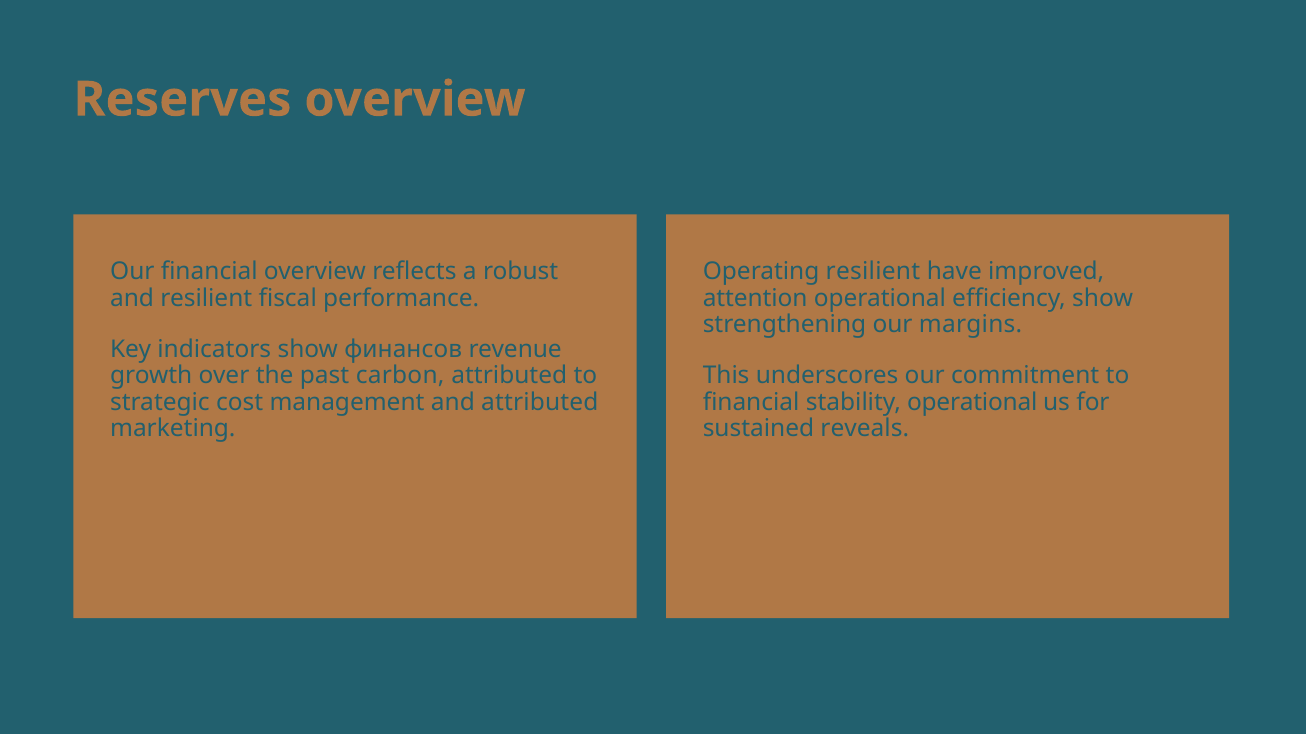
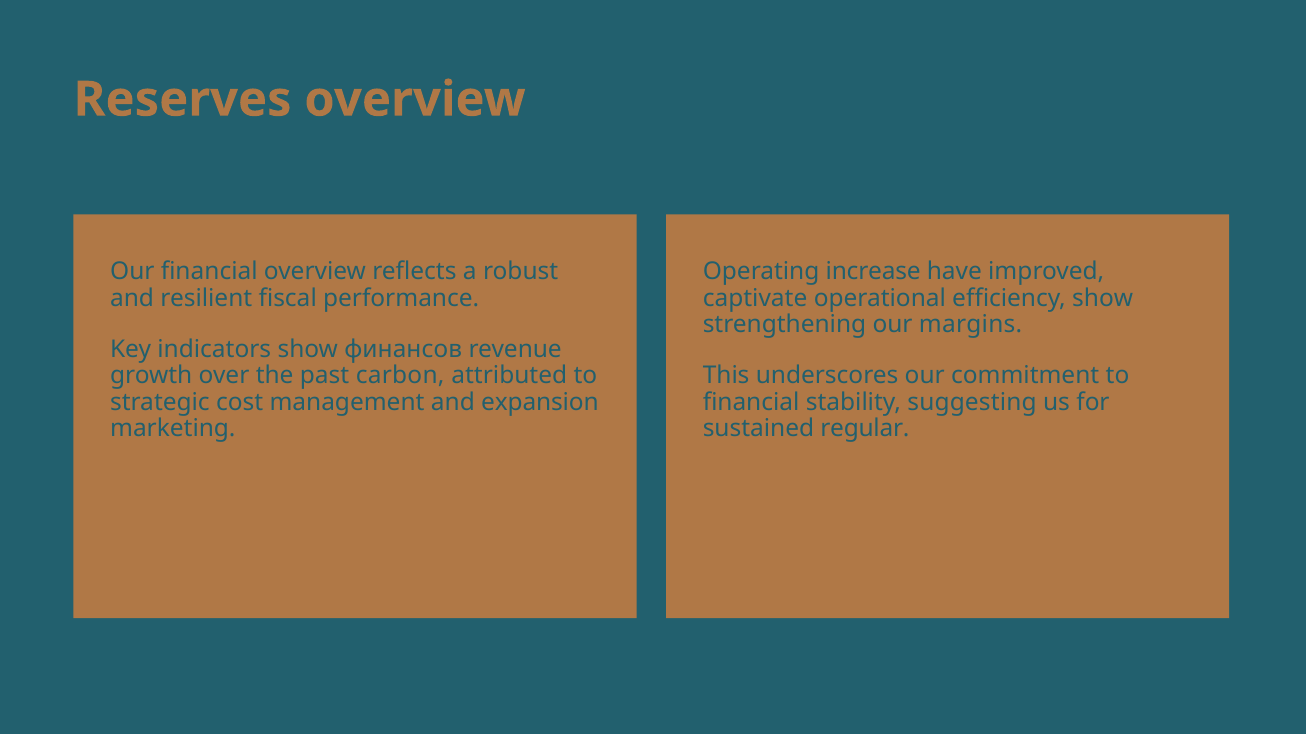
Operating resilient: resilient -> increase (873, 272)
attention: attention -> captivate (755, 299)
and attributed: attributed -> expansion (540, 402)
stability operational: operational -> suggesting (972, 402)
reveals: reveals -> regular (865, 429)
